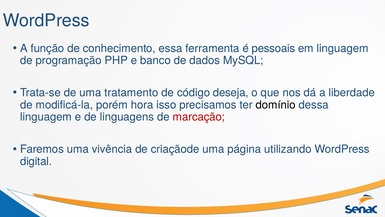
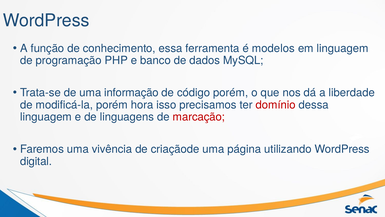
pessoais: pessoais -> modelos (273, 48)
tratamento: tratamento -> informação (131, 93)
código deseja: deseja -> porém (231, 93)
domínio colour: black -> red (276, 105)
